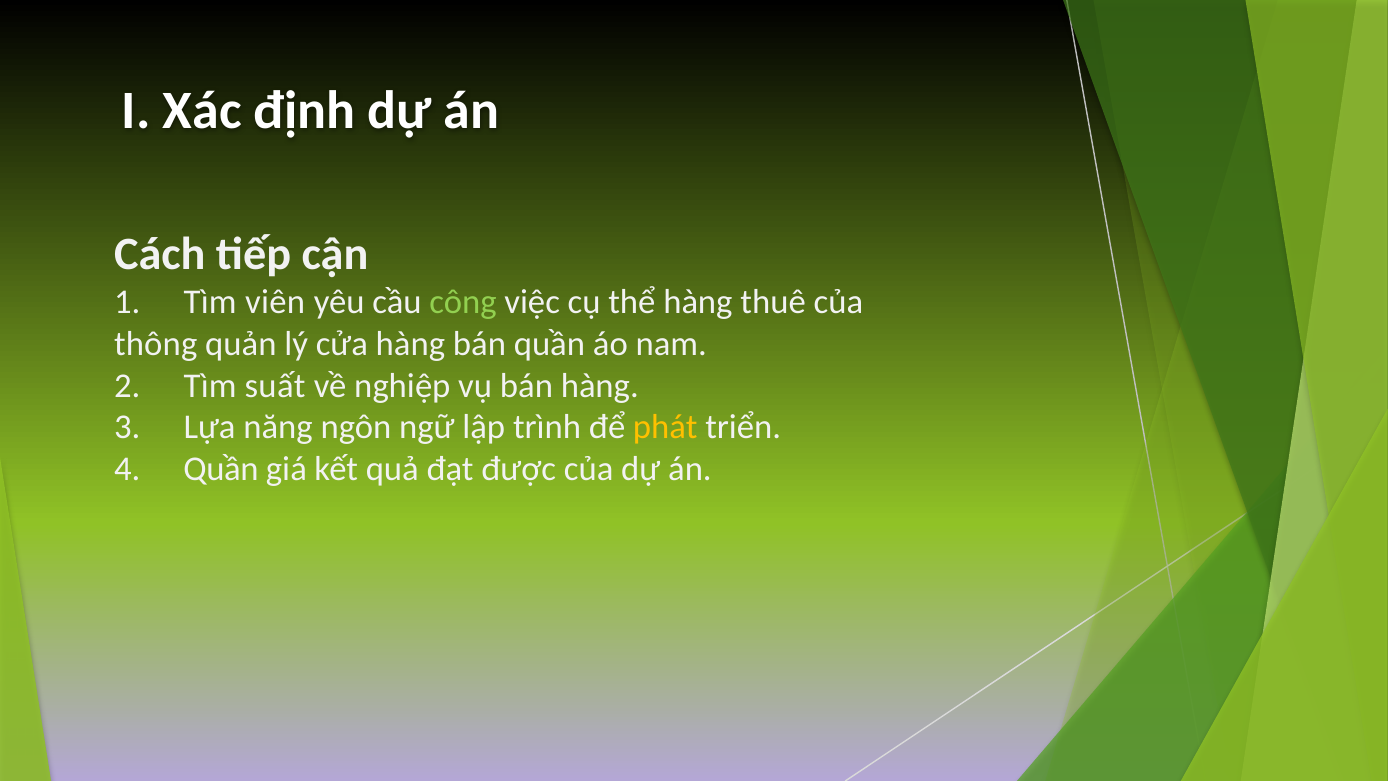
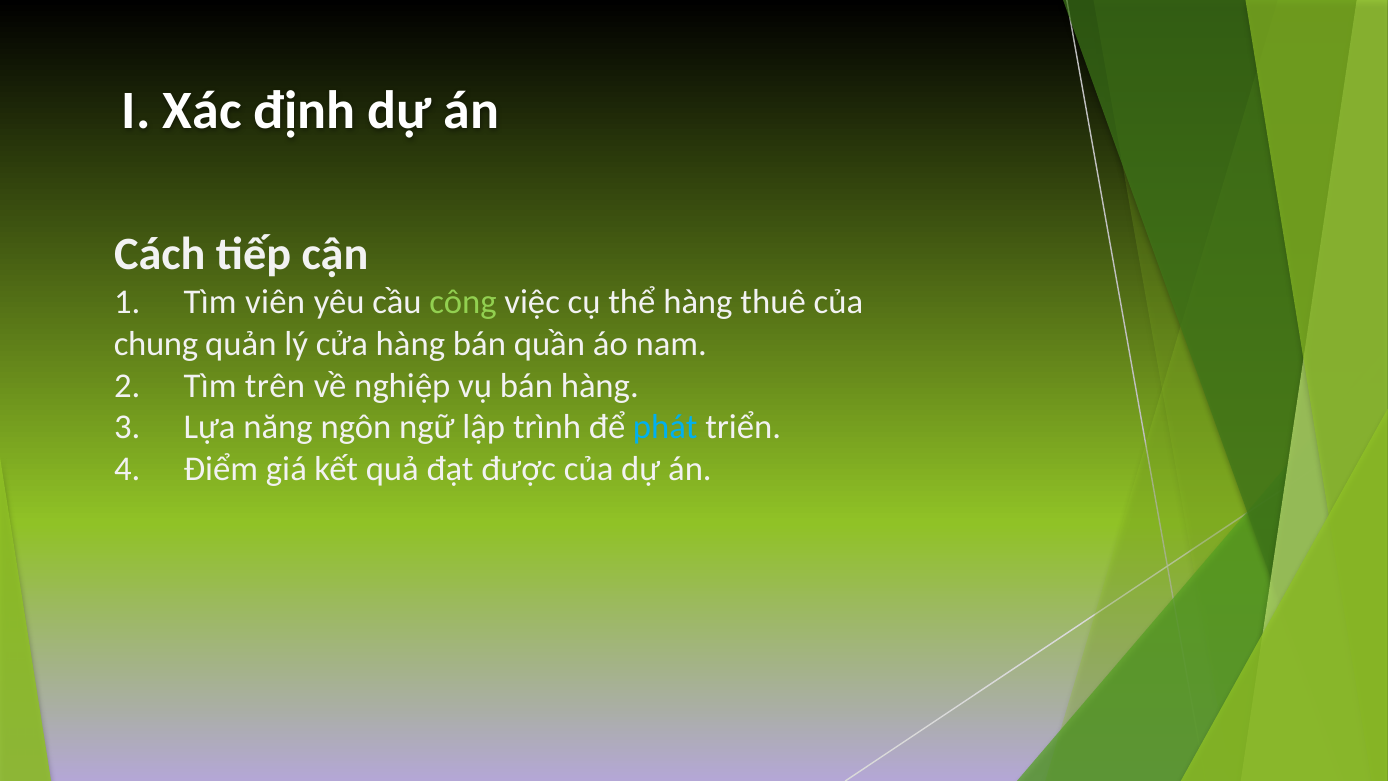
thông: thông -> chung (156, 344)
suất: suất -> trên (275, 385)
phát colour: yellow -> light blue (665, 427)
4 Quần: Quần -> Điểm (221, 469)
